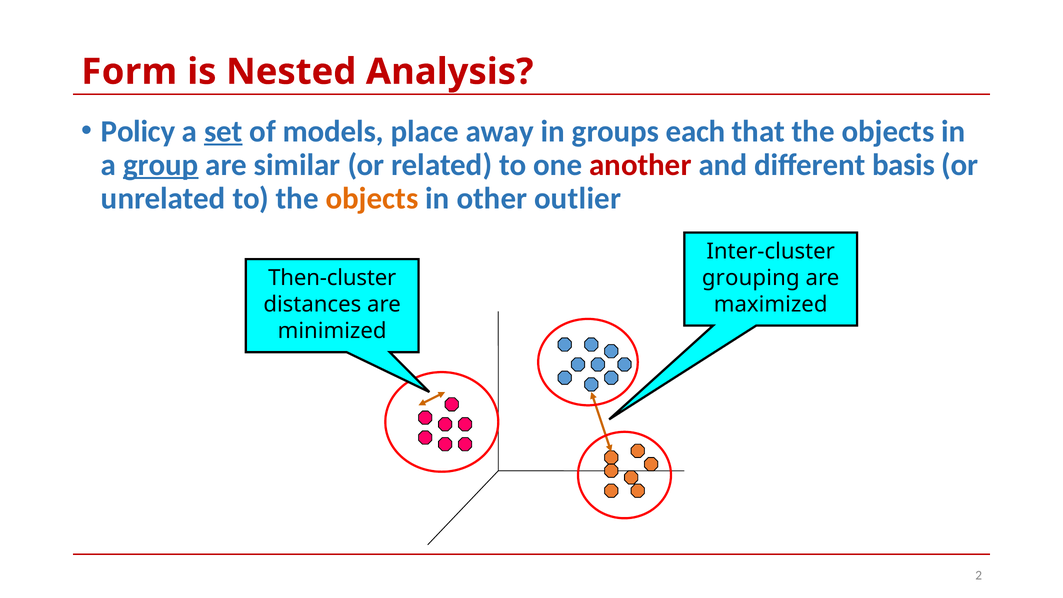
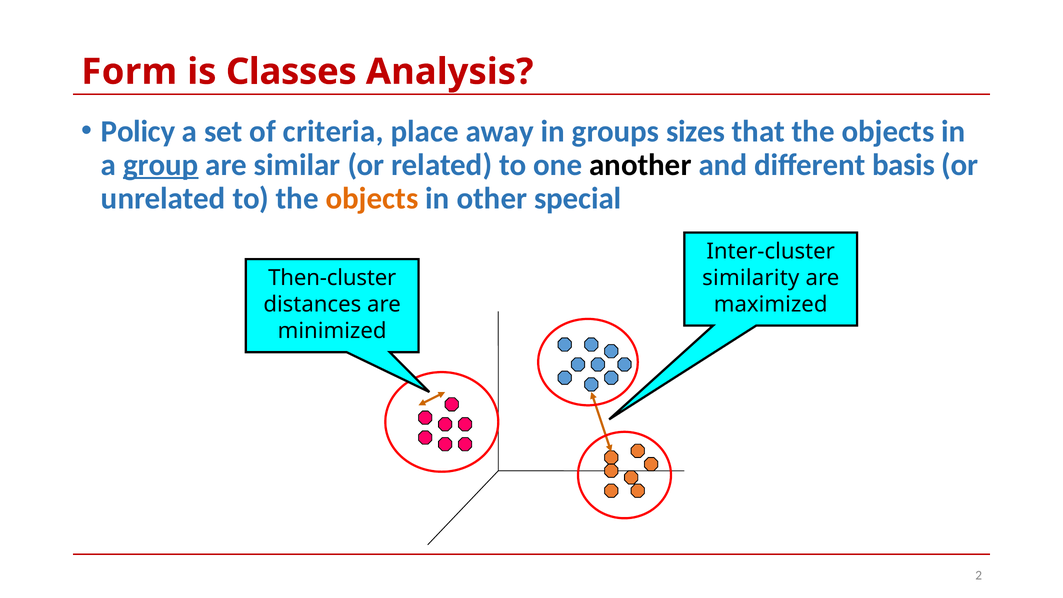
Nested: Nested -> Classes (291, 72)
set underline: present -> none (223, 131)
models: models -> criteria (333, 131)
each: each -> sizes (696, 131)
another colour: red -> black (640, 165)
outlier: outlier -> special (578, 198)
grouping: grouping -> similarity (751, 278)
